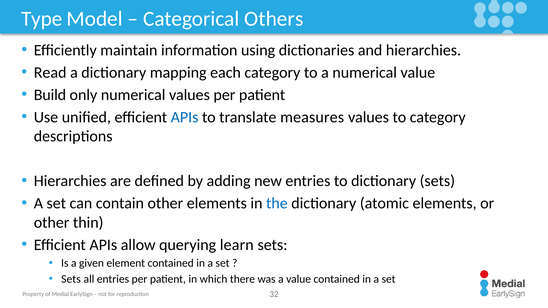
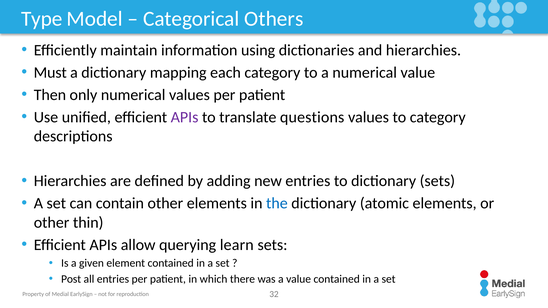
Read: Read -> Must (50, 73)
Build: Build -> Then (50, 95)
APIs colour: blue -> purple (185, 117)
measures: measures -> questions (312, 117)
Sets: Sets -> Post (71, 279)
